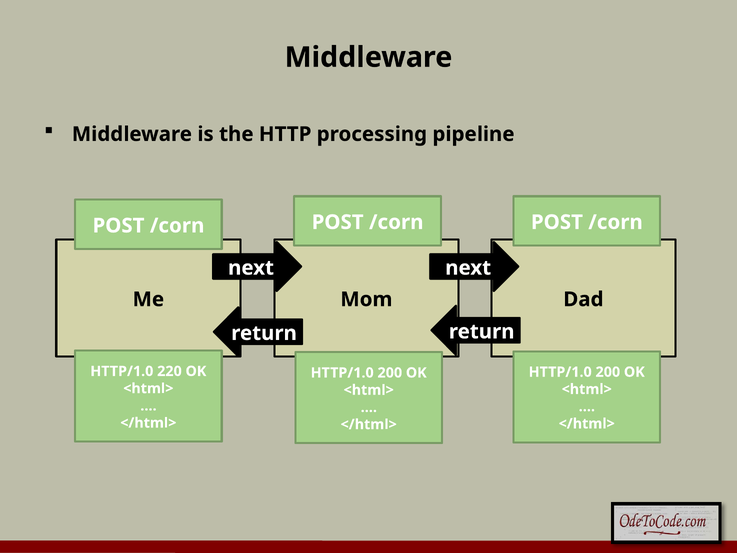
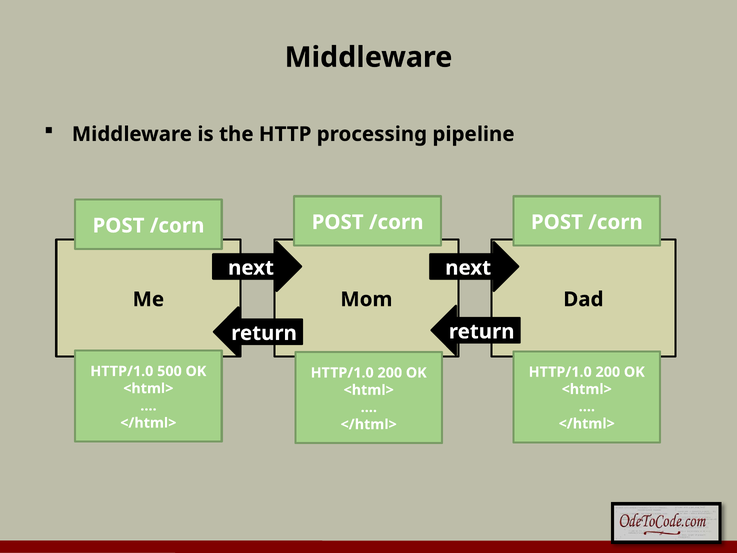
220: 220 -> 500 (169, 371)
